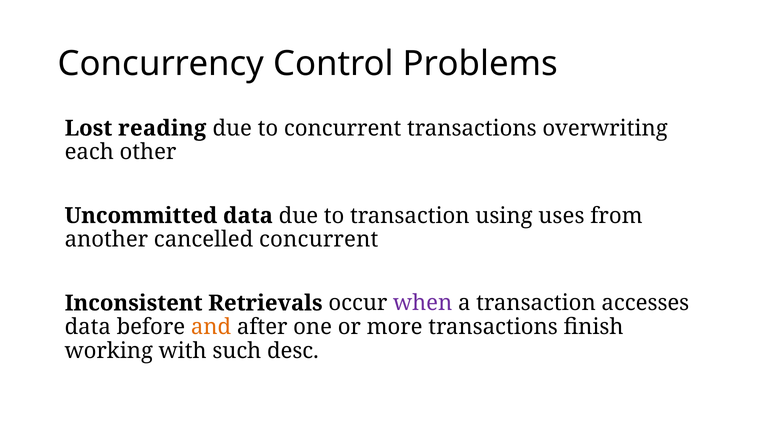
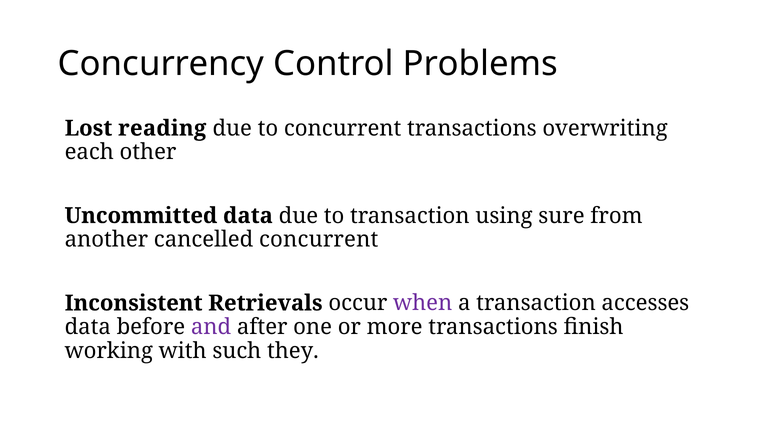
uses: uses -> sure (561, 216)
and colour: orange -> purple (211, 327)
desc: desc -> they (293, 351)
